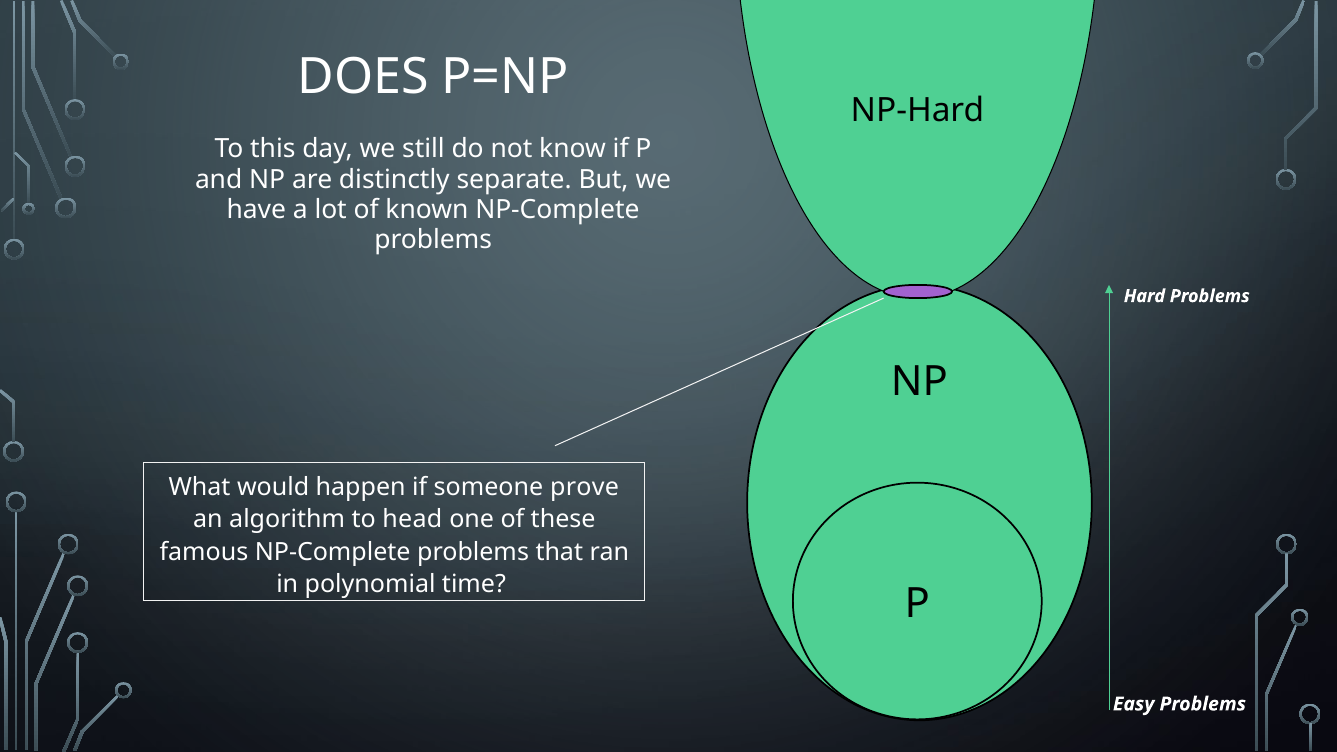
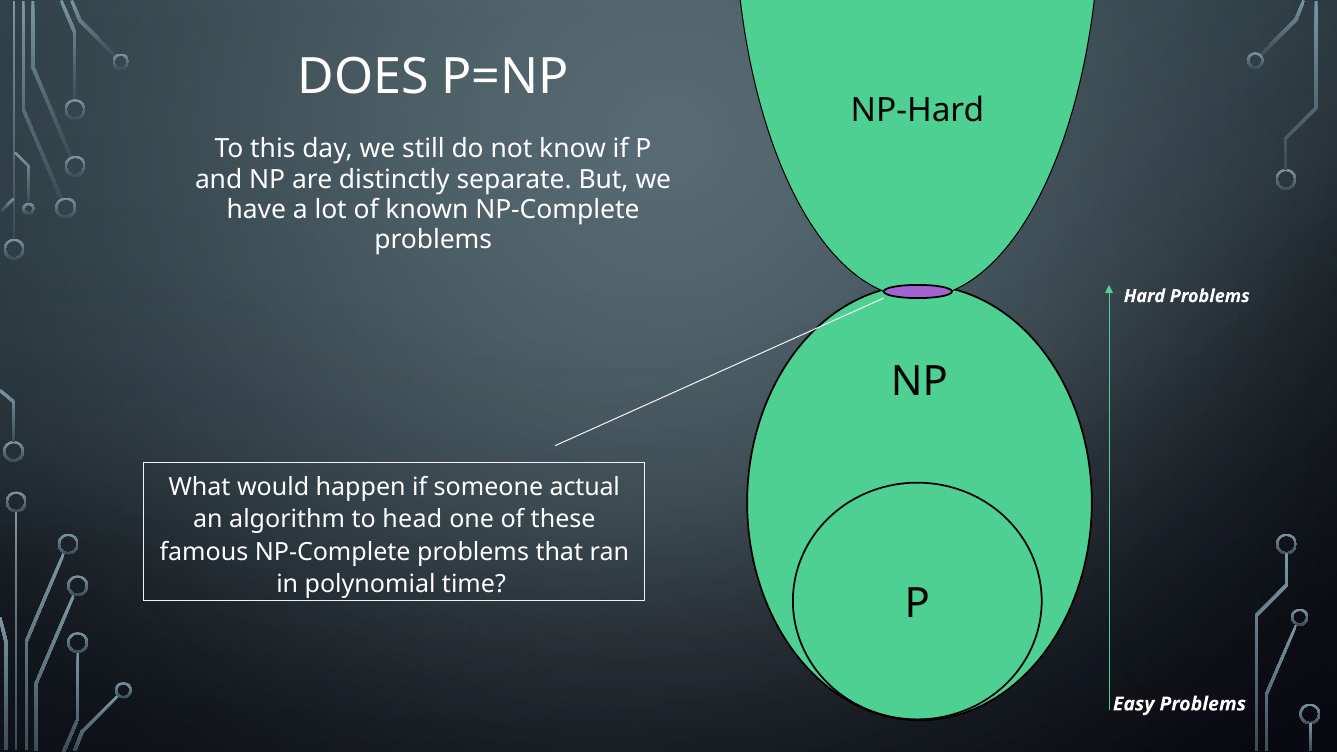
prove: prove -> actual (585, 487)
